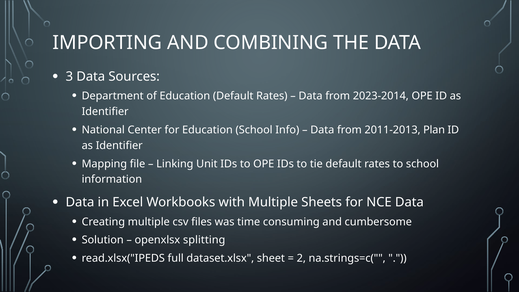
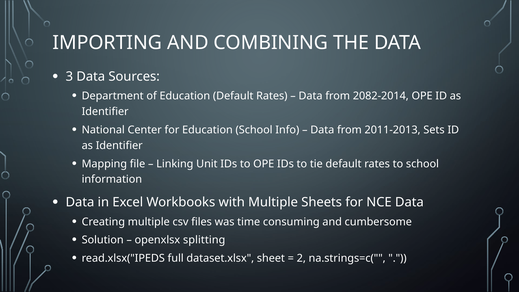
2023-2014: 2023-2014 -> 2082-2014 (381, 96)
Plan: Plan -> Sets (434, 130)
